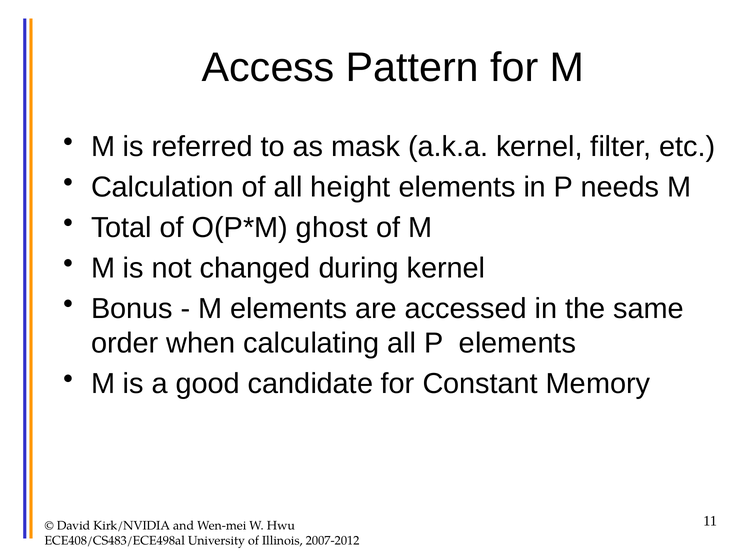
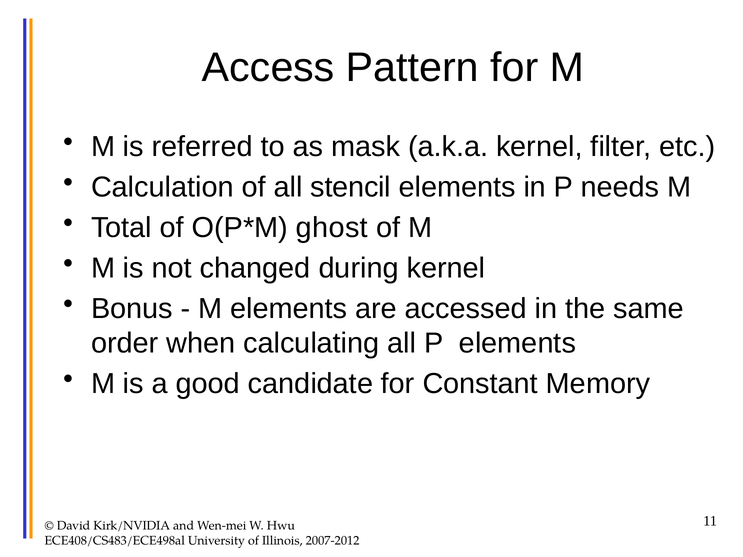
height: height -> stencil (351, 187)
